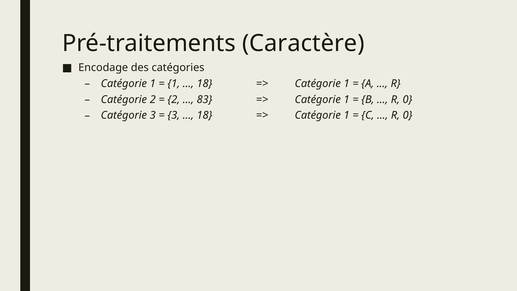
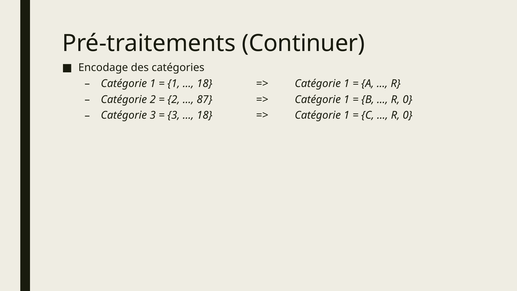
Caractère: Caractère -> Continuer (303, 43)
83: 83 -> 87 (204, 99)
